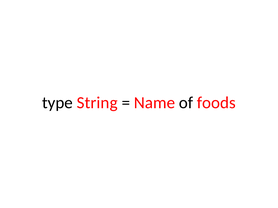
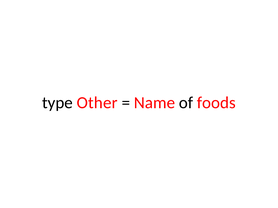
String: String -> Other (97, 103)
